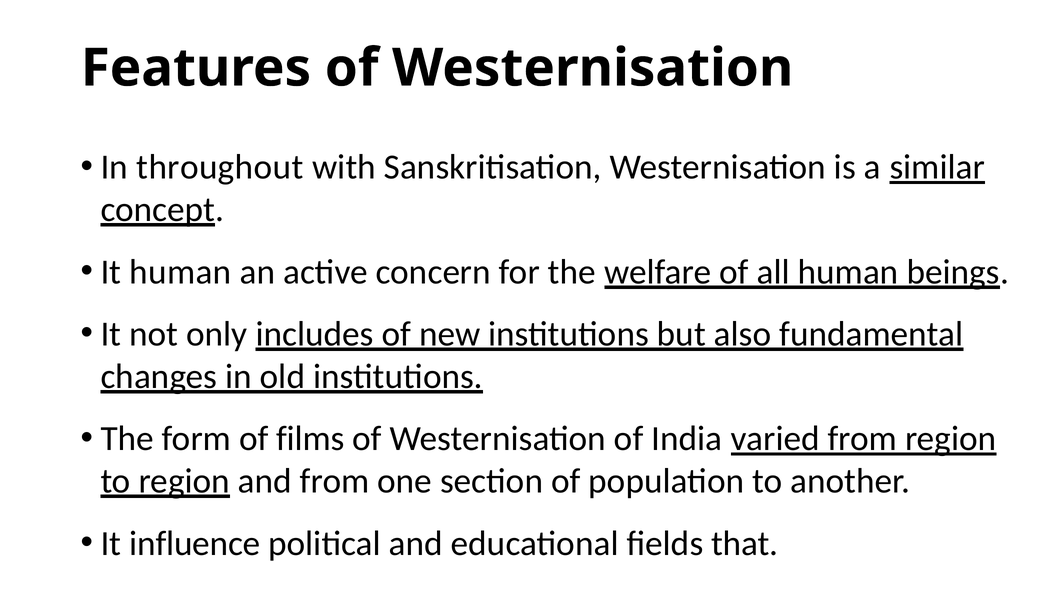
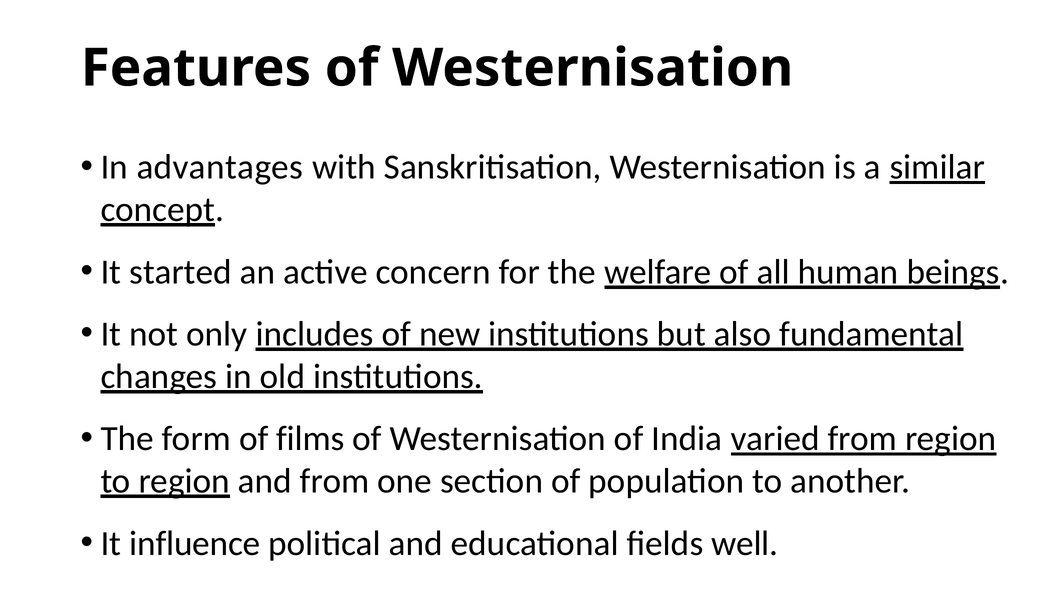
throughout: throughout -> advantages (220, 167)
It human: human -> started (180, 272)
that: that -> well (745, 543)
